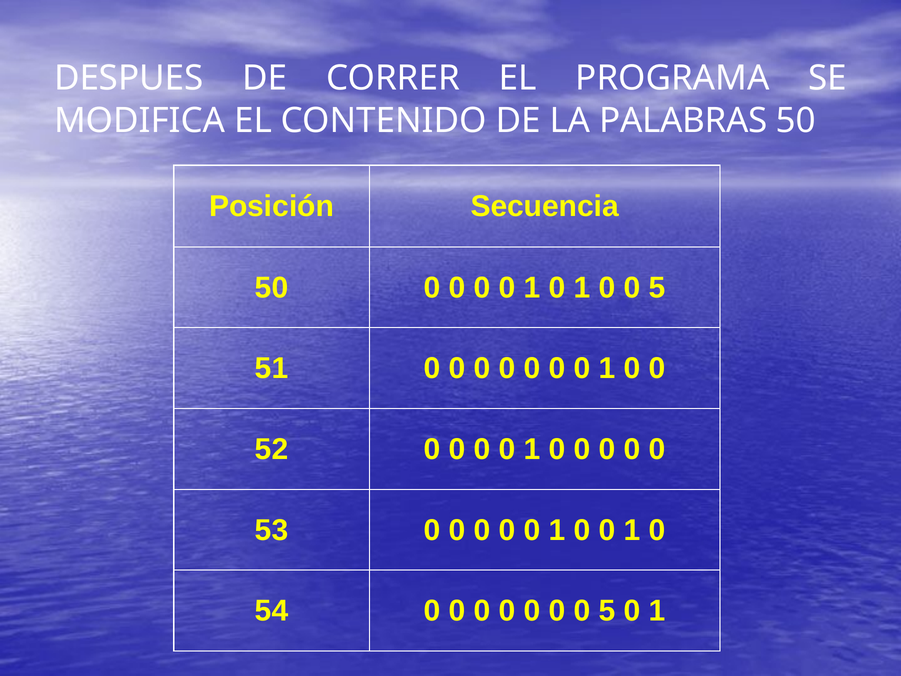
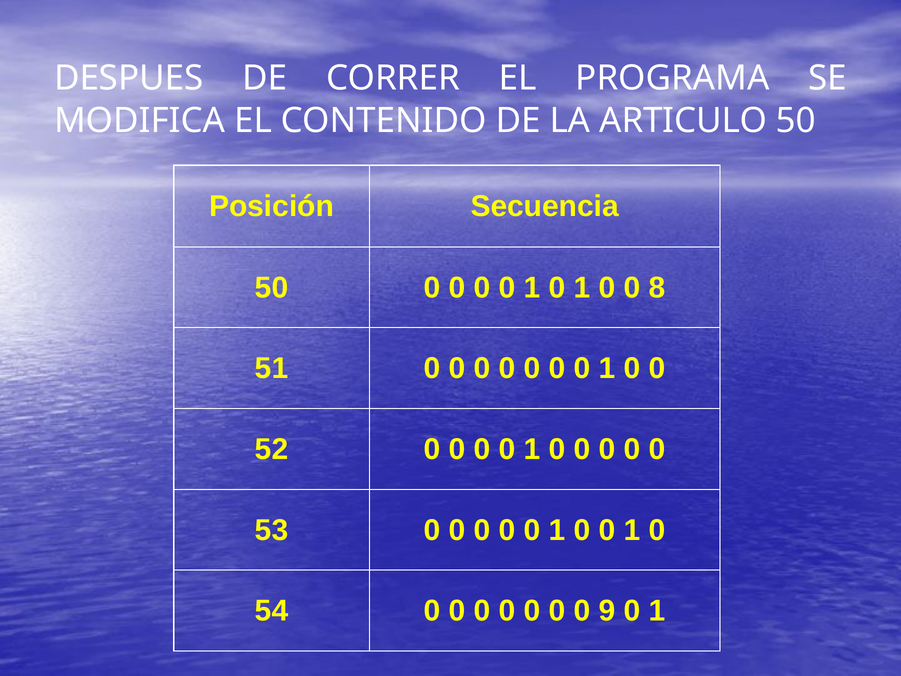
PALABRAS: PALABRAS -> ARTICULO (683, 120)
1 0 0 5: 5 -> 8 (657, 288)
0 0 0 5: 5 -> 9 (607, 611)
